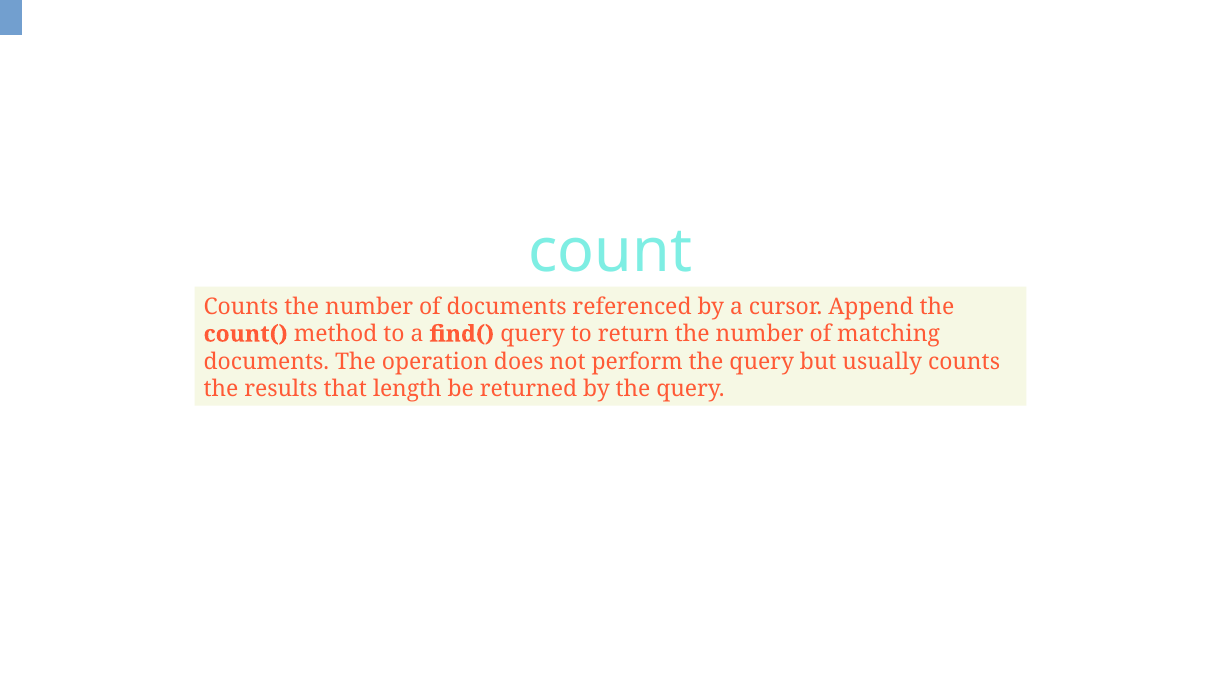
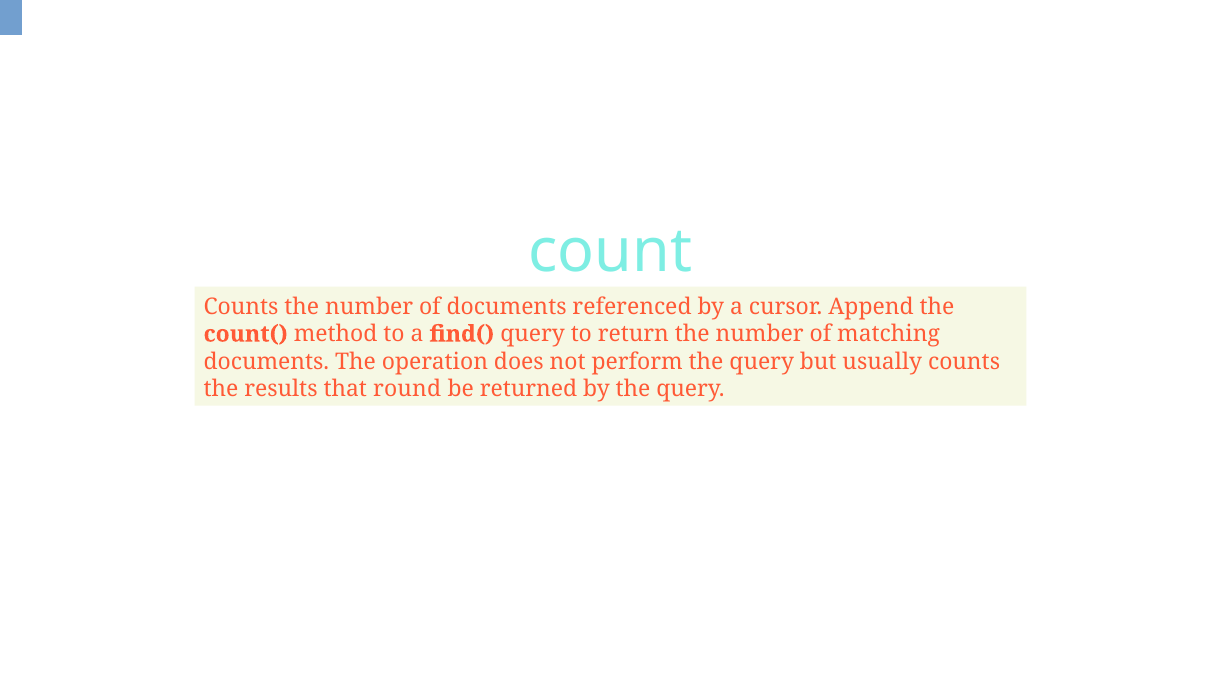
length: length -> round (407, 389)
